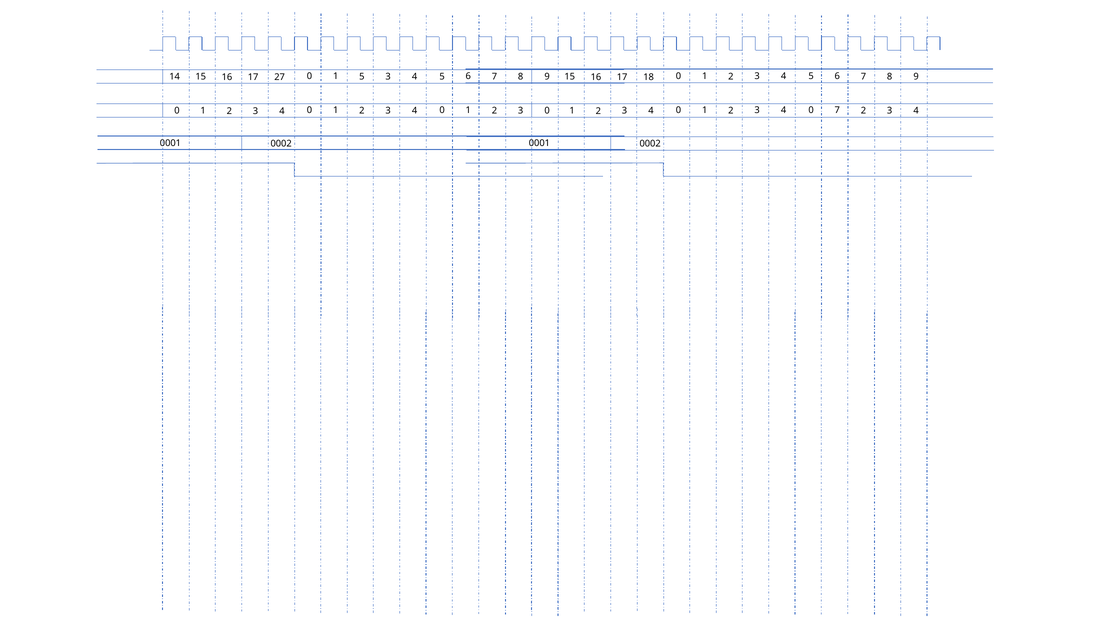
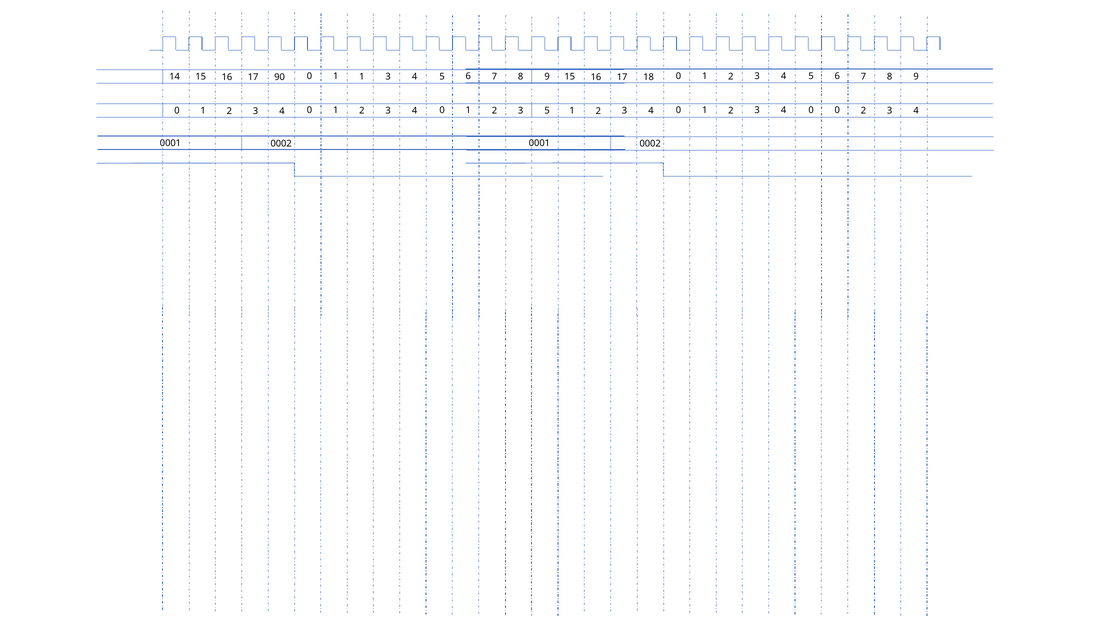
27: 27 -> 90 (280, 77)
1 5: 5 -> 1 (362, 77)
0 7: 7 -> 0 (837, 110)
3 0: 0 -> 5 (547, 110)
